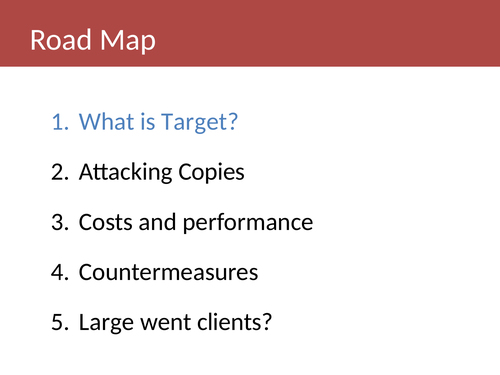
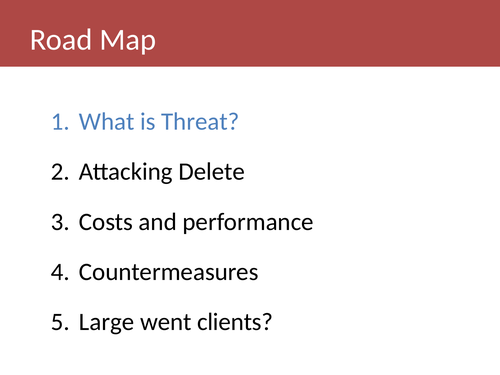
Target: Target -> Threat (200, 122)
Copies: Copies -> Delete (212, 172)
